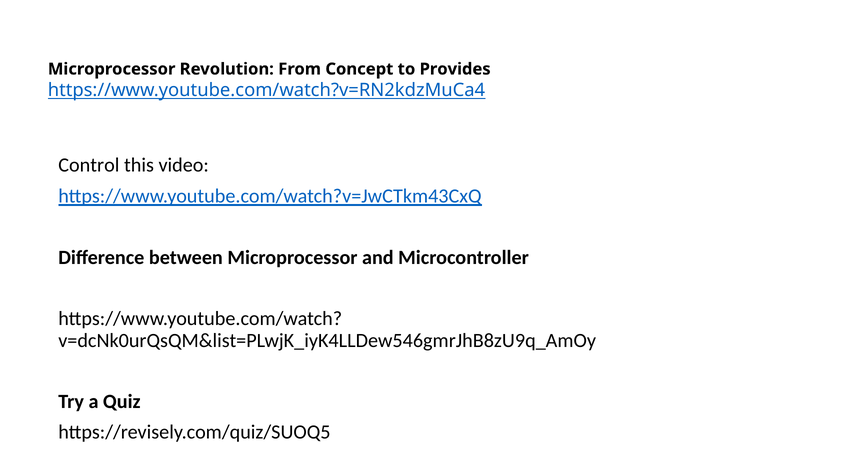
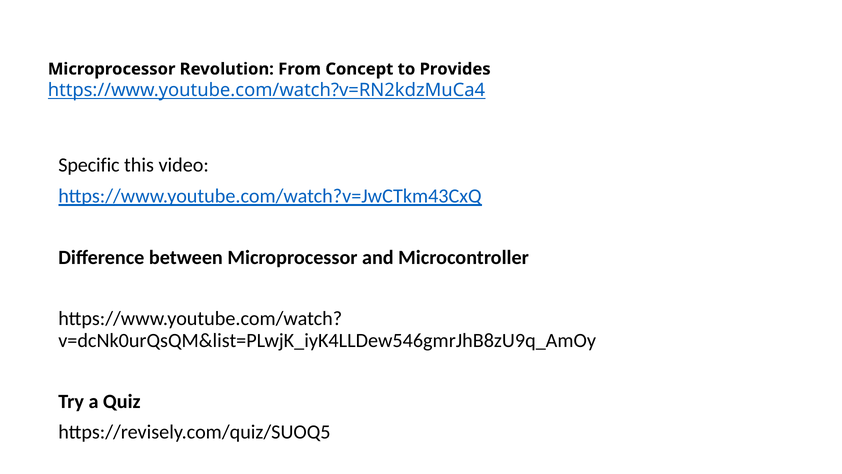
Control: Control -> Specific (89, 165)
